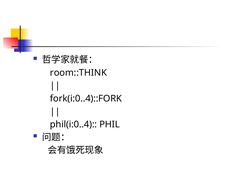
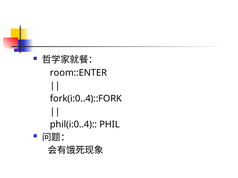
room::THINK: room::THINK -> room::ENTER (78, 73)
